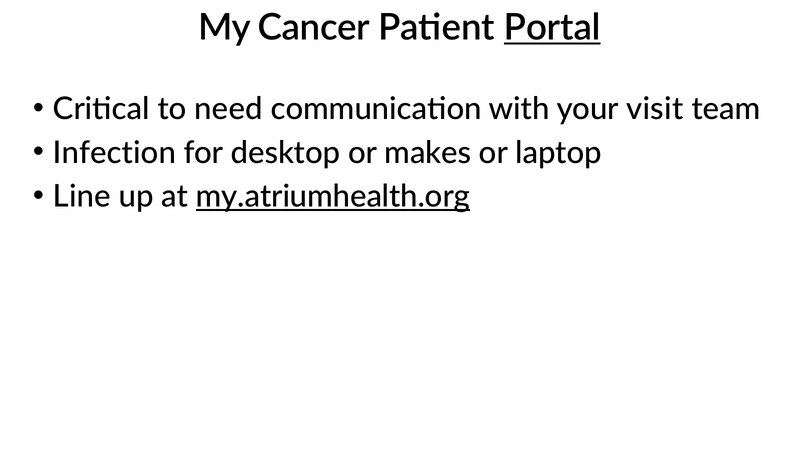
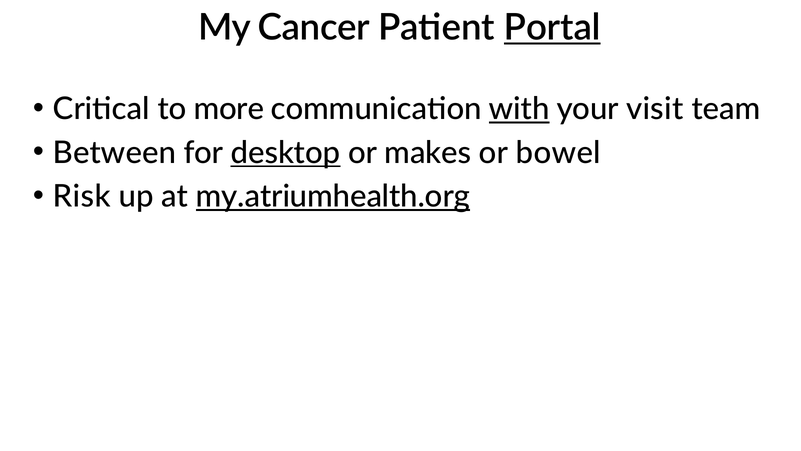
need: need -> more (229, 109)
with underline: none -> present (519, 109)
Infection: Infection -> Between (114, 153)
desktop underline: none -> present (286, 153)
laptop: laptop -> bowel (558, 153)
Line: Line -> Risk (82, 196)
